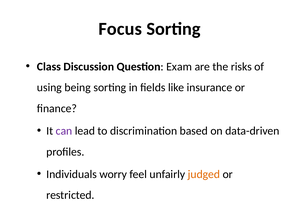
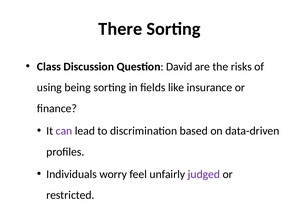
Focus: Focus -> There (120, 29)
Exam: Exam -> David (179, 67)
judged colour: orange -> purple (204, 174)
